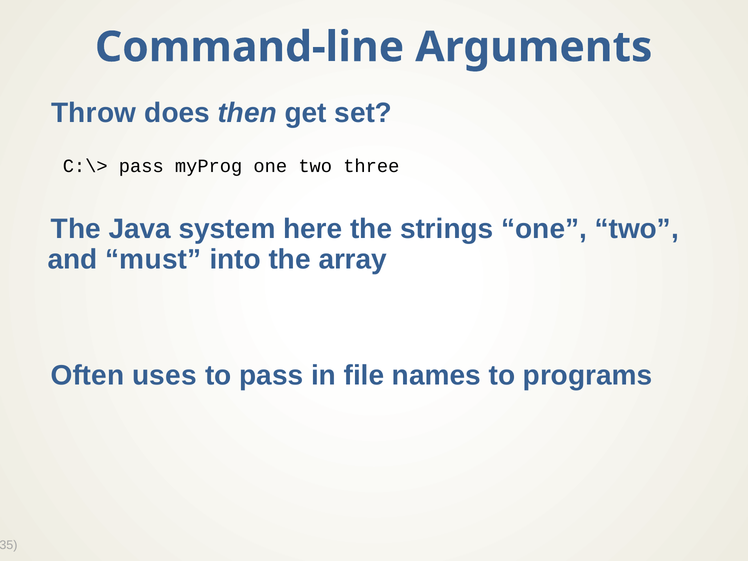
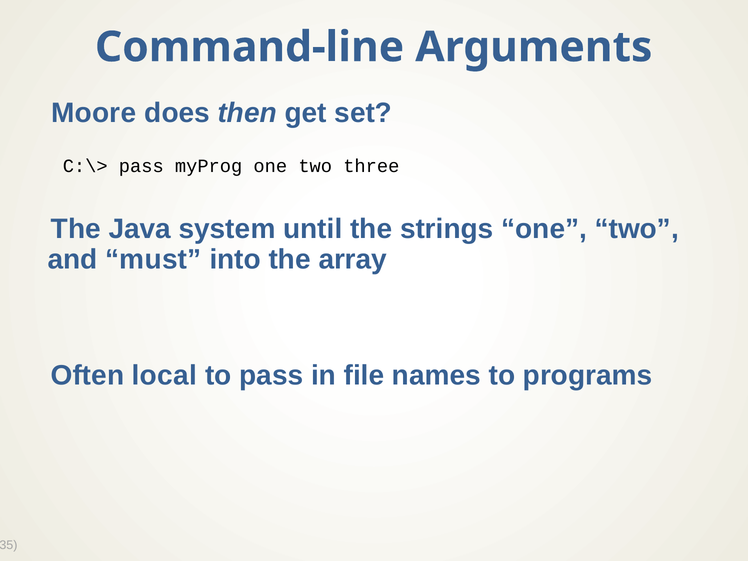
Throw: Throw -> Moore (94, 113)
here: here -> until (313, 229)
uses: uses -> local (164, 376)
